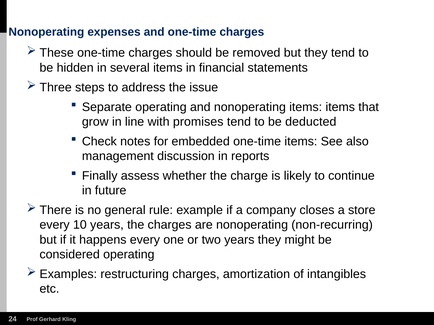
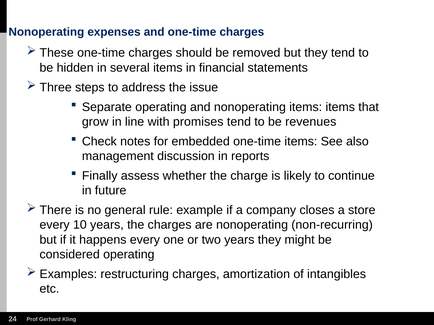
deducted: deducted -> revenues (311, 122)
